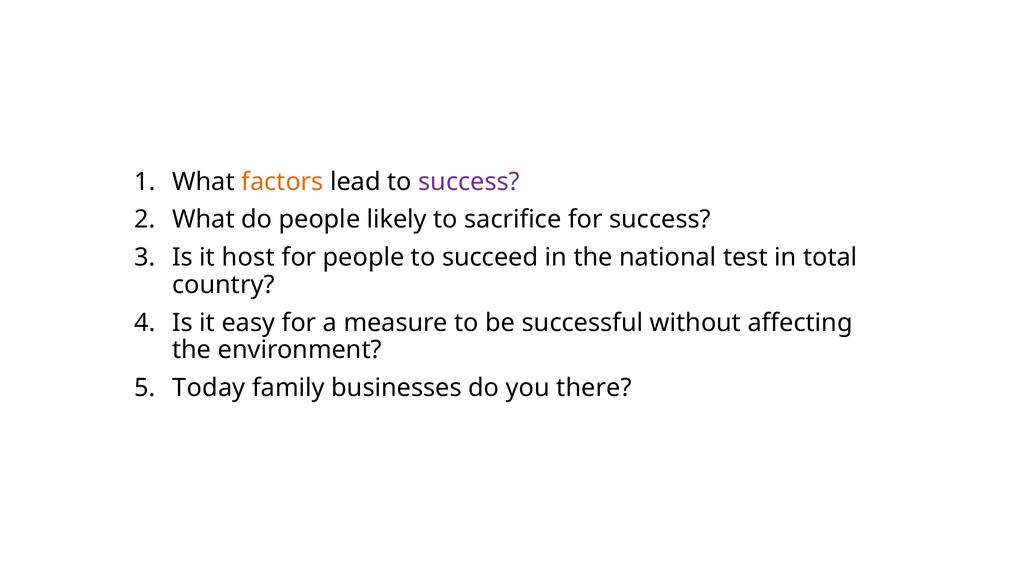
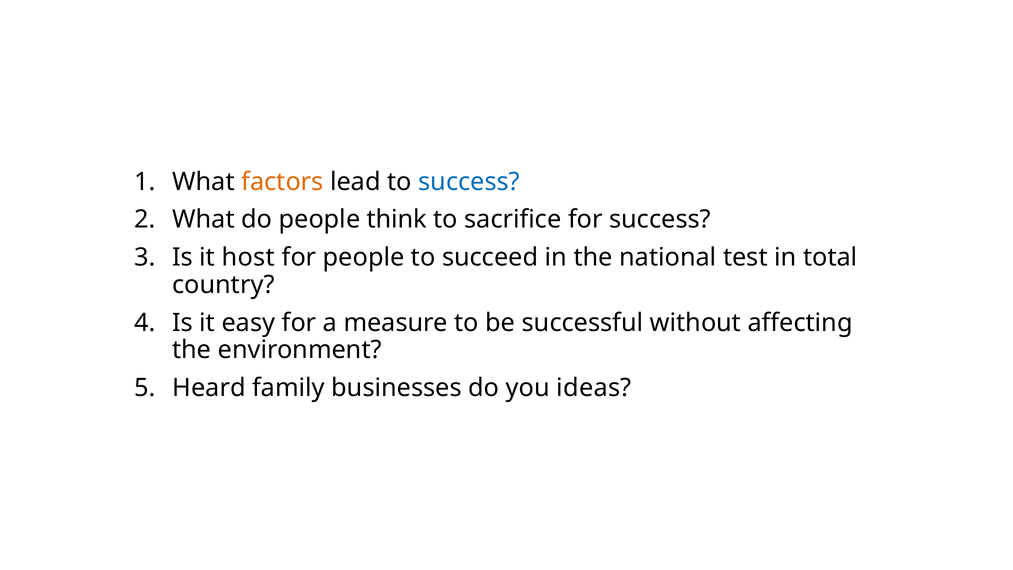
success colour: purple -> blue (469, 182)
likely: likely -> think (397, 220)
Today: Today -> Heard (209, 388)
there: there -> ideas (594, 388)
